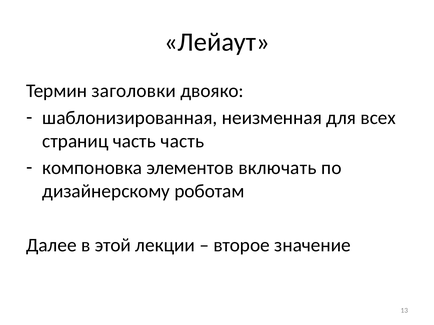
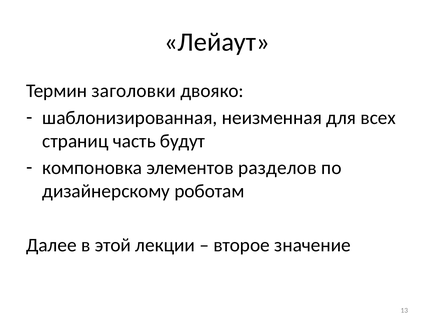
часть часть: часть -> будут (183, 141)
включать: включать -> разделов (277, 168)
